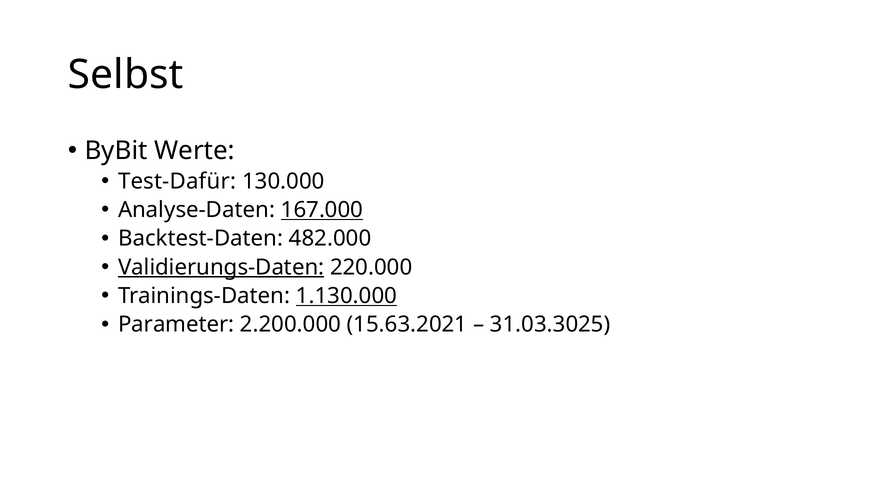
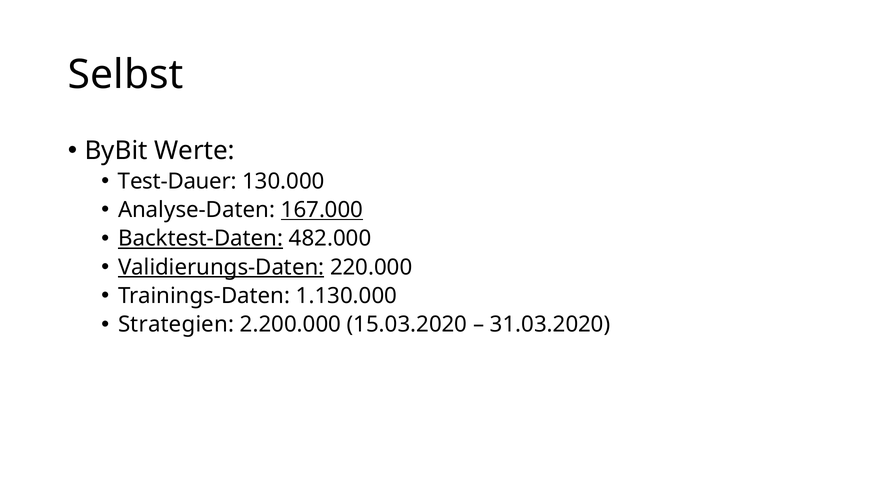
Test-Dafür: Test-Dafür -> Test-Dauer (177, 181)
Backtest-Daten underline: none -> present (201, 239)
1.130.000 underline: present -> none (346, 296)
Parameter: Parameter -> Strategien (176, 325)
15.63.2021: 15.63.2021 -> 15.03.2020 (407, 325)
31.03.3025: 31.03.3025 -> 31.03.2020 (550, 325)
